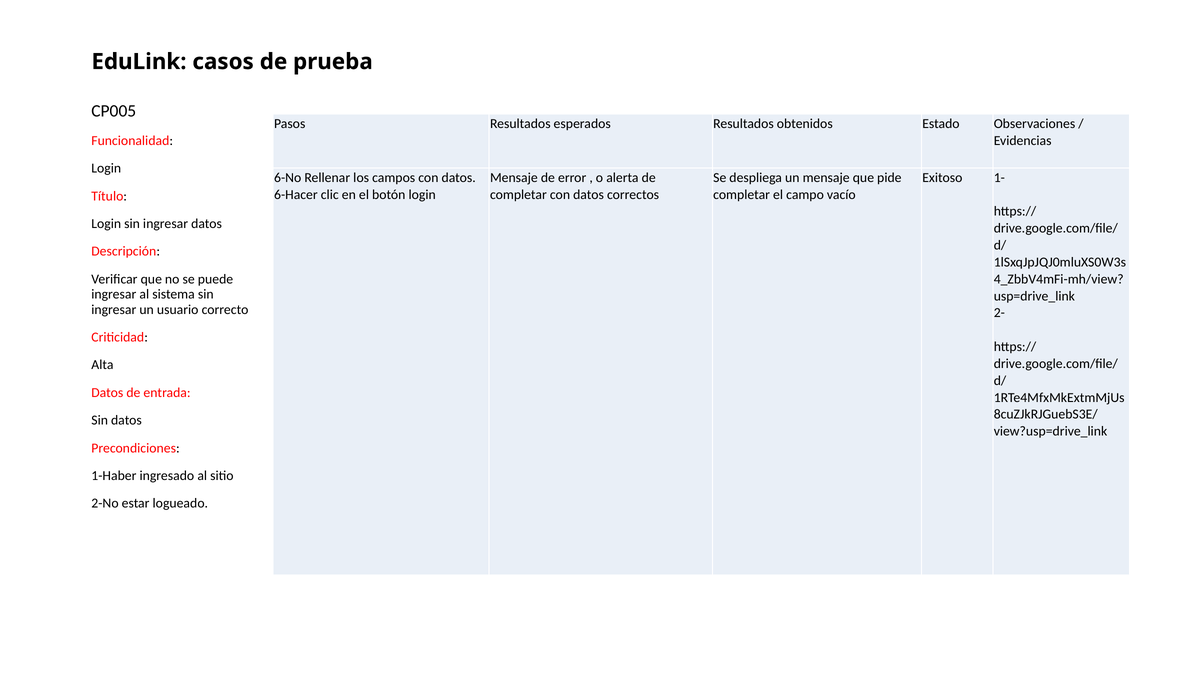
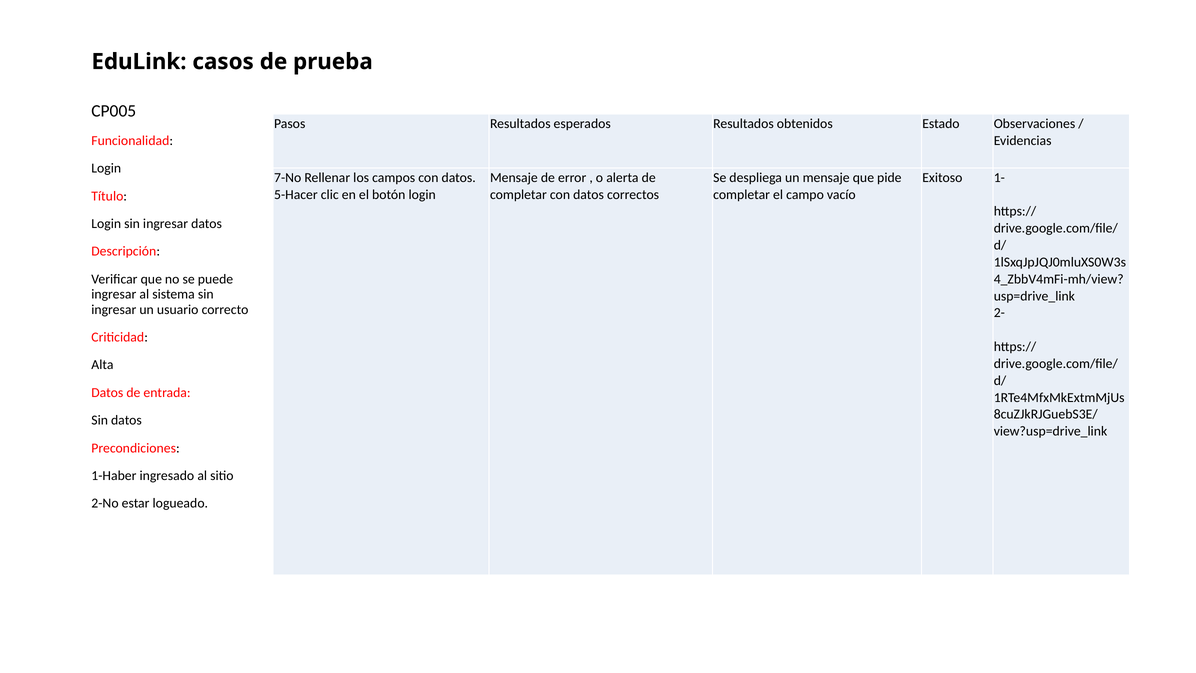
6-No: 6-No -> 7-No (288, 178)
6-Hacer: 6-Hacer -> 5-Hacer (296, 194)
